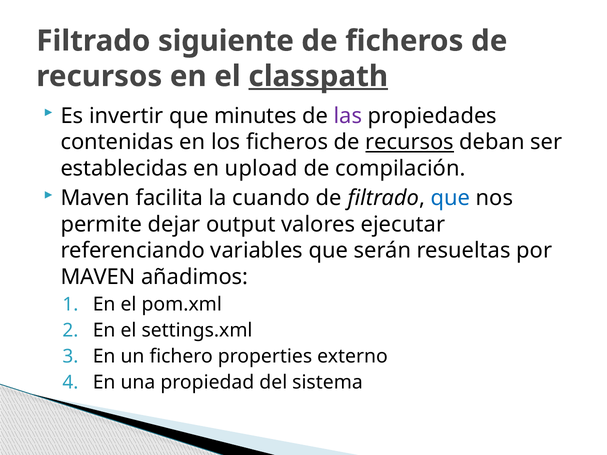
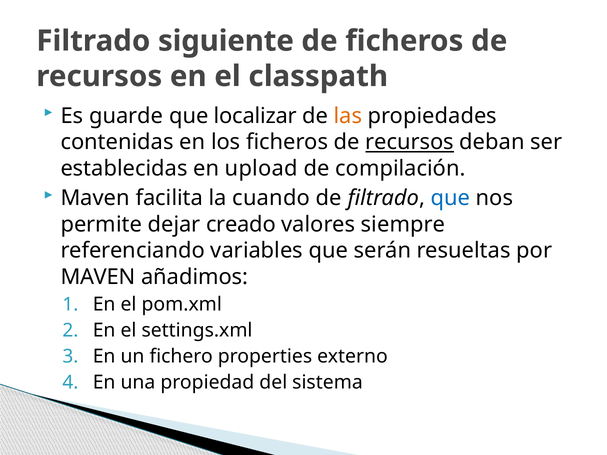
classpath underline: present -> none (318, 76)
invertir: invertir -> guarde (126, 116)
minutes: minutes -> localizar (255, 116)
las colour: purple -> orange (348, 116)
output: output -> creado (241, 225)
ejecutar: ejecutar -> siempre (403, 225)
